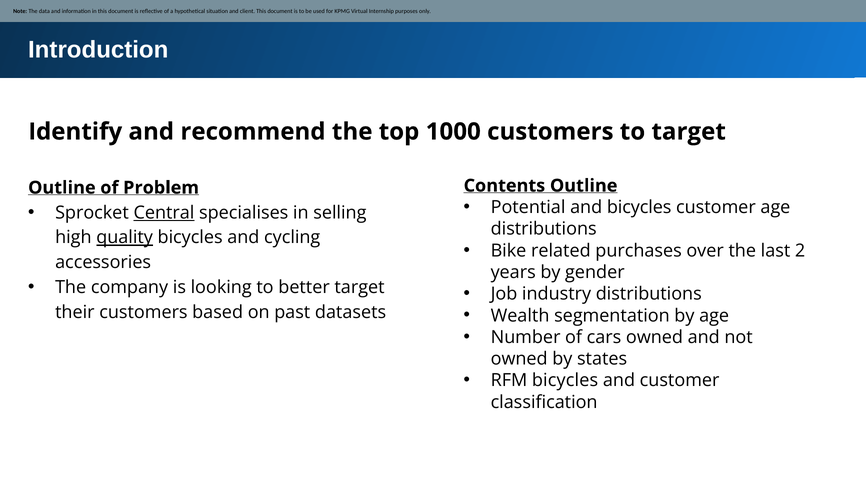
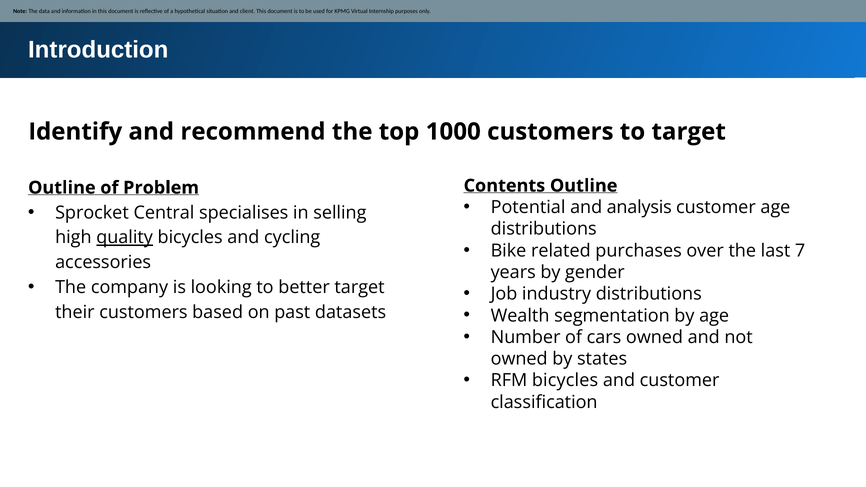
and bicycles: bicycles -> analysis (639, 207)
Central underline: present -> none (164, 213)
2: 2 -> 7 (800, 251)
